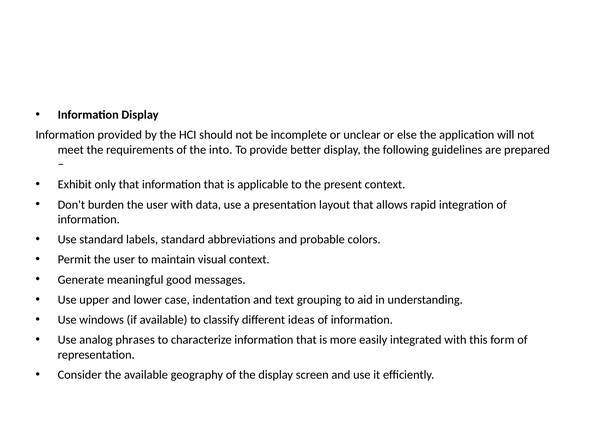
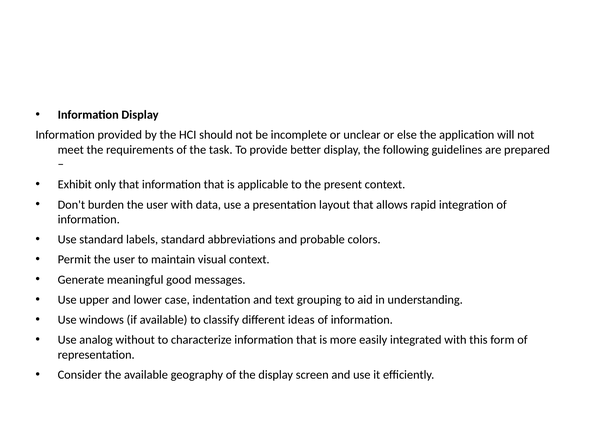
into: into -> task (221, 150)
phrases: phrases -> without (135, 340)
